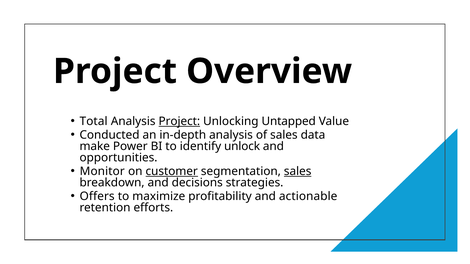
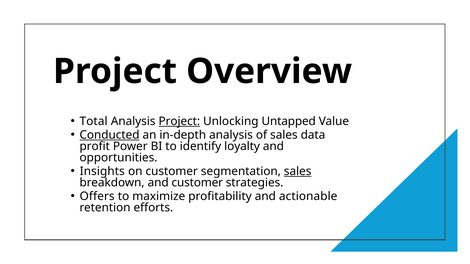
Conducted underline: none -> present (110, 135)
make: make -> profit (95, 147)
unlock: unlock -> loyalty (242, 147)
Monitor: Monitor -> Insights (102, 172)
customer underline: present -> none (172, 172)
and decisions: decisions -> customer (197, 183)
